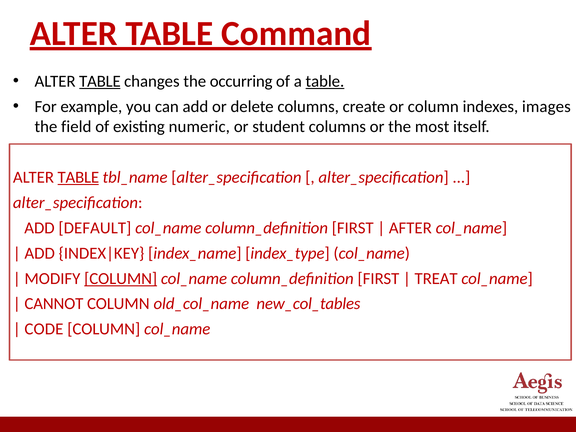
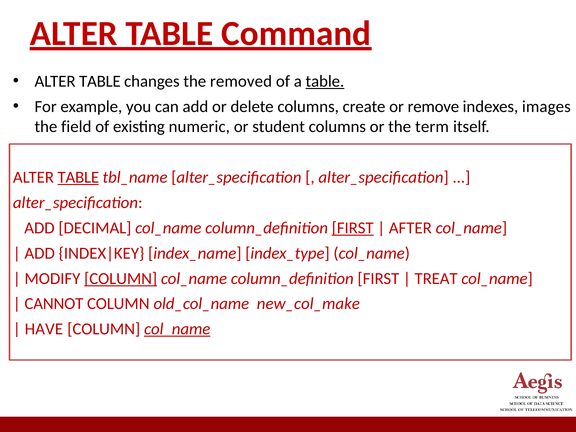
TABLE underline: present -> none (100, 81)
occurring: occurring -> removed (241, 81)
or column: column -> remove (433, 107)
most: most -> term (432, 127)
DEFAULT: DEFAULT -> DECIMAL (95, 228)
FIRST underline: none -> present (353, 228)
new_col_tables: new_col_tables -> new_col_make (308, 304)
CODE: CODE -> HAVE (44, 329)
col_name underline: none -> present (177, 329)
